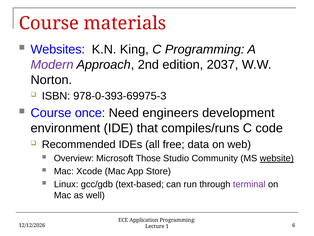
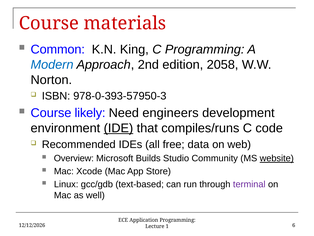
Websites: Websites -> Common (58, 49)
Modern colour: purple -> blue (52, 64)
2037: 2037 -> 2058 (223, 64)
978-0-393-69975-3: 978-0-393-69975-3 -> 978-0-393-57950-3 (120, 96)
once: once -> likely (90, 113)
IDE underline: none -> present (118, 128)
Those: Those -> Builds (148, 158)
